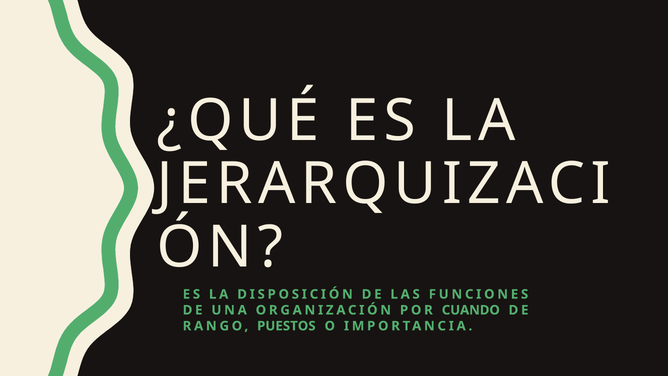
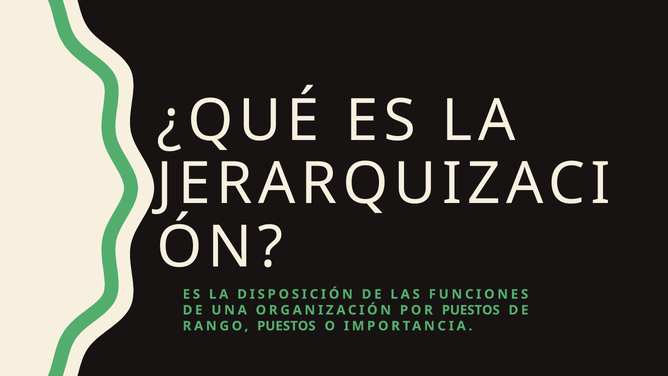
POR CUANDO: CUANDO -> PUESTOS (471, 310)
